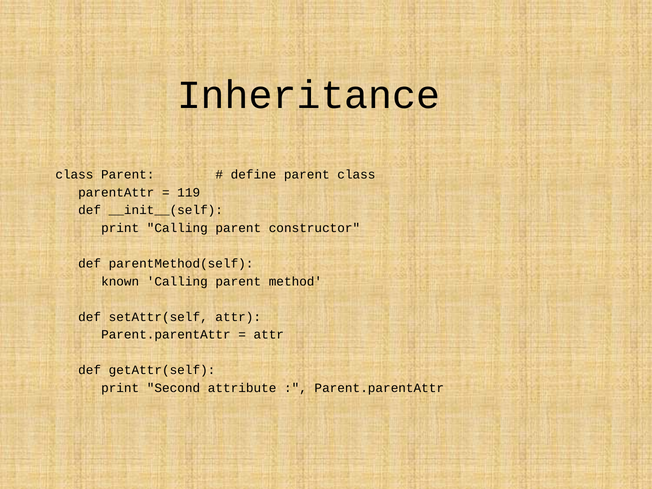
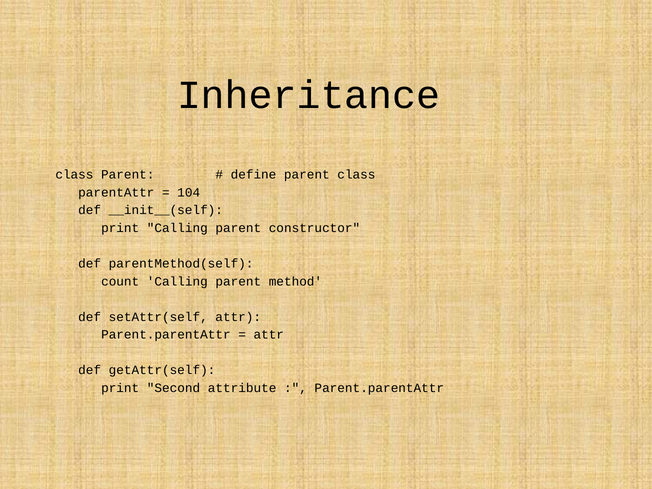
119: 119 -> 104 (189, 193)
known: known -> count (120, 281)
